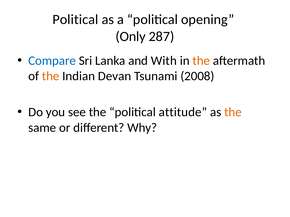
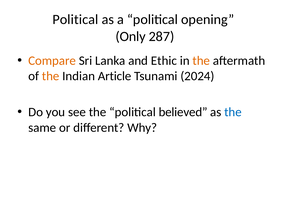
Compare colour: blue -> orange (52, 61)
With: With -> Ethic (164, 61)
Devan: Devan -> Article (115, 76)
2008: 2008 -> 2024 (197, 76)
attitude: attitude -> believed (183, 112)
the colour: orange -> blue (233, 112)
